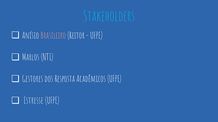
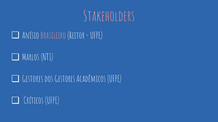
Stakeholders colour: light blue -> pink (109, 16)
dos Resposta: Resposta -> Gestores (65, 79)
Estresse: Estresse -> Críticos (34, 101)
